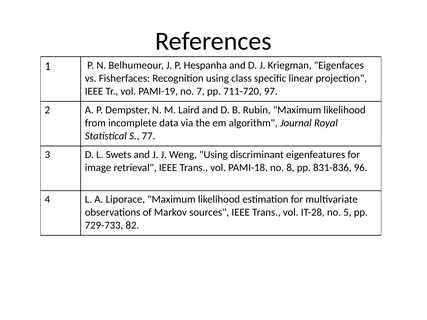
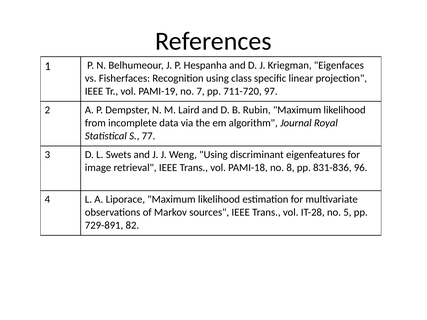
729-733: 729-733 -> 729-891 (104, 226)
